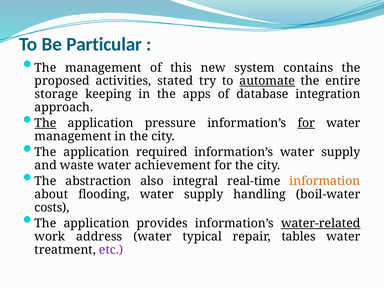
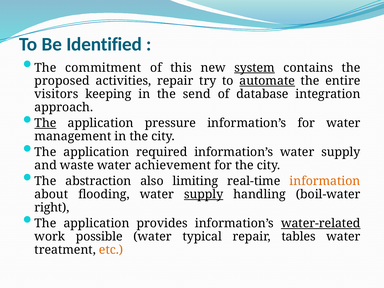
Particular: Particular -> Identified (104, 44)
The management: management -> commitment (103, 68)
system underline: none -> present (255, 68)
activities stated: stated -> repair (175, 81)
storage: storage -> visitors (56, 94)
apps: apps -> send (197, 94)
for underline: present -> none (306, 123)
integral: integral -> limiting (195, 181)
supply underline: none -> present (204, 194)
costs: costs -> right (52, 208)
address: address -> possible (99, 237)
etc colour: purple -> orange (111, 250)
